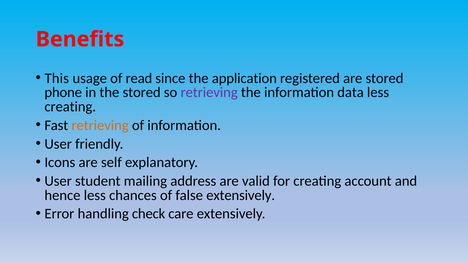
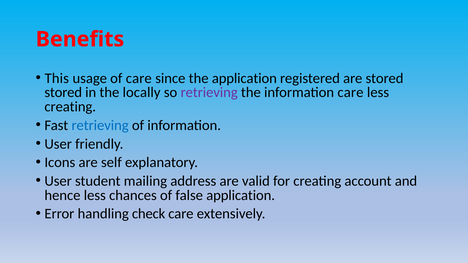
of read: read -> care (139, 78)
phone: phone -> stored (63, 93)
the stored: stored -> locally (142, 93)
information data: data -> care (350, 93)
retrieving colour: orange -> blue (100, 125)
false extensively: extensively -> application (241, 195)
